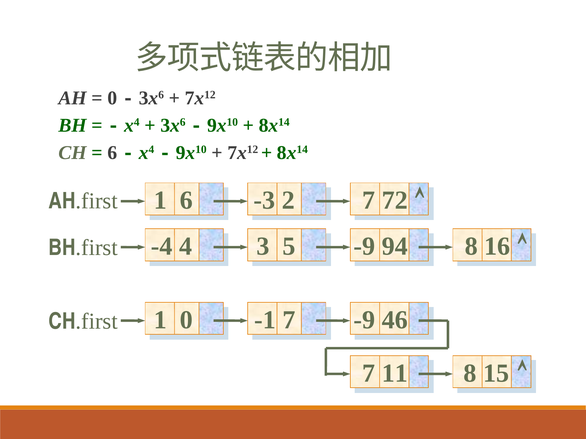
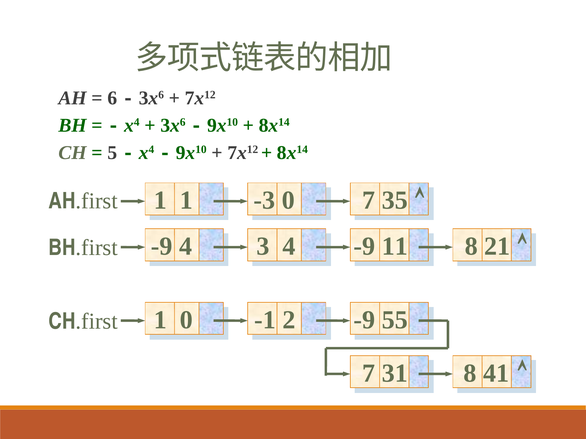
0: 0 -> 6 (112, 98)
6: 6 -> 5 (112, 153)
6: 6 -> 1 (186, 201)
-3 2: 2 -> 0 (288, 201)
72: 72 -> 35 (395, 201)
-4: -4 -> -9 (162, 247)
3 5: 5 -> 4 (289, 247)
94: 94 -> 11 (395, 247)
16: 16 -> 21 (497, 247)
-1 7: 7 -> 2 (289, 320)
46: 46 -> 55 (395, 320)
11: 11 -> 31 (395, 374)
15: 15 -> 41 (496, 374)
